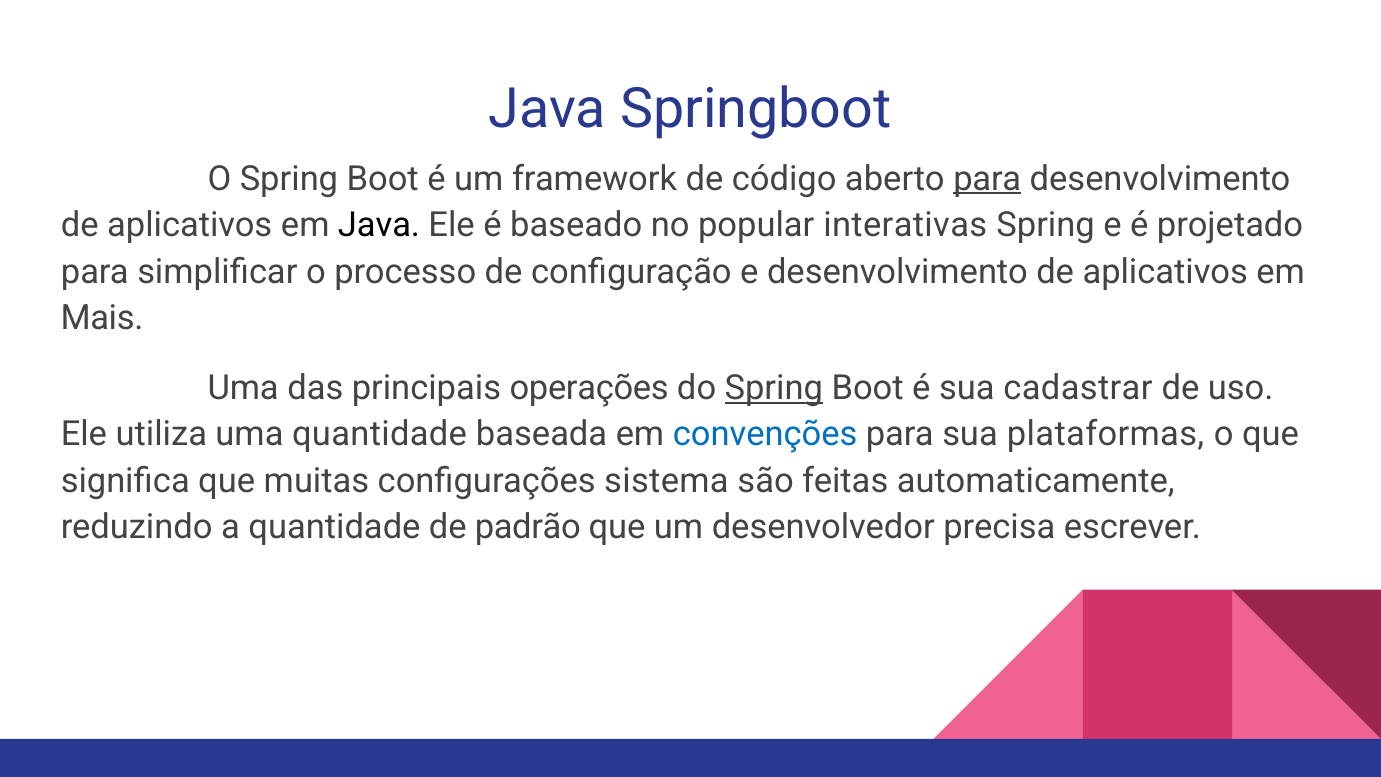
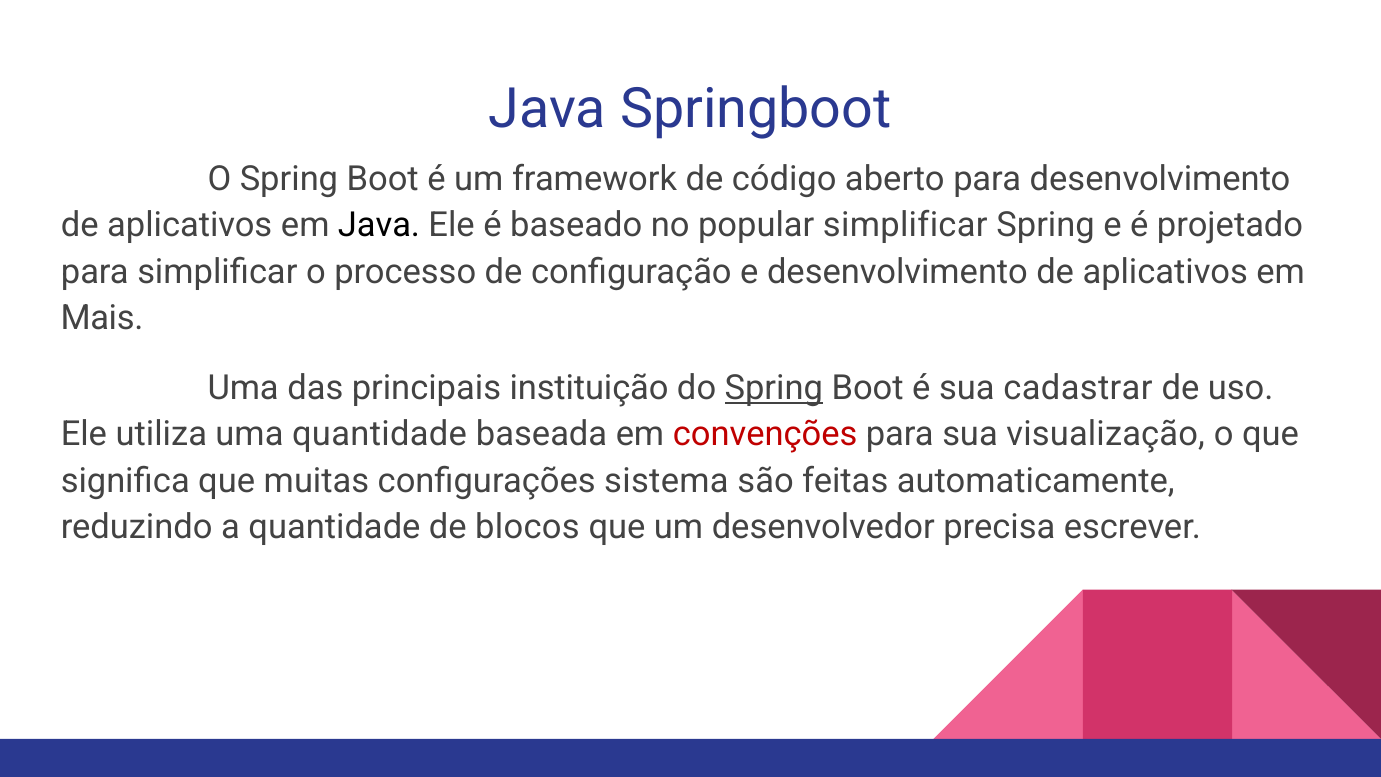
para underline: present -> none (987, 179)
popular interativas: interativas -> simplificar (905, 225)
operações: operações -> instituição (589, 388)
convenções colour: blue -> red (765, 434)
plataformas: plataformas -> visualização (1106, 434)
padrão: padrão -> blocos (527, 527)
